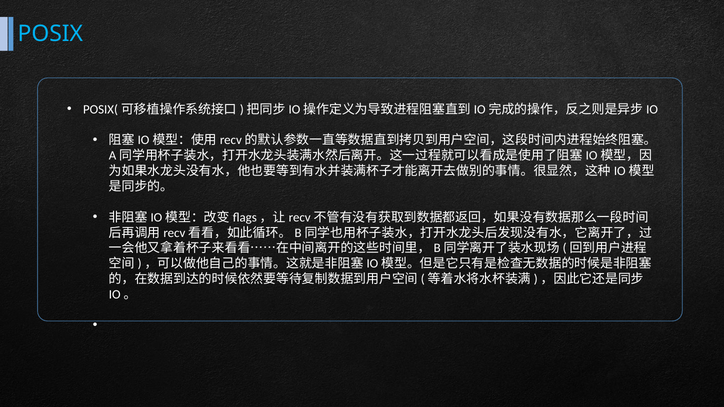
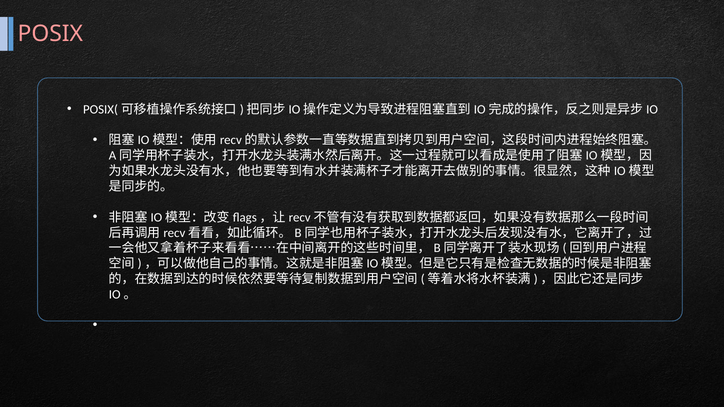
POSIX colour: light blue -> pink (50, 34)
